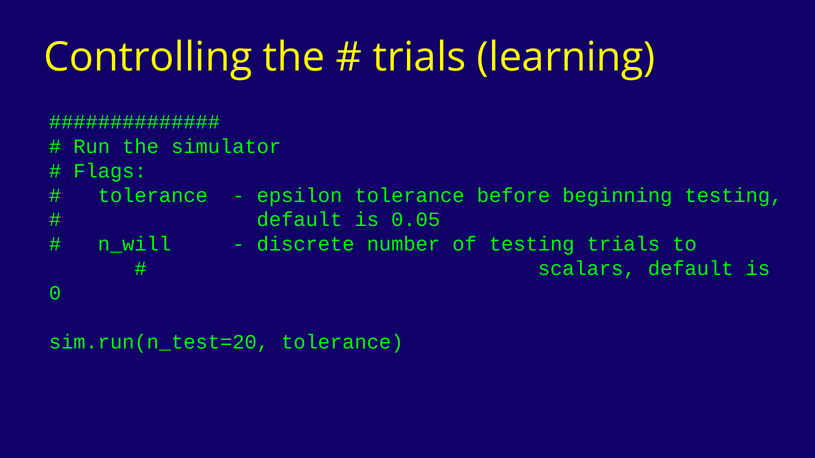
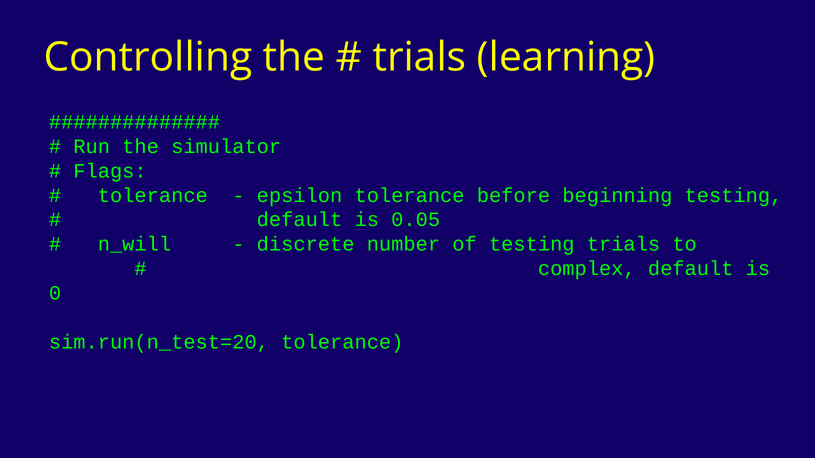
scalars: scalars -> complex (587, 269)
